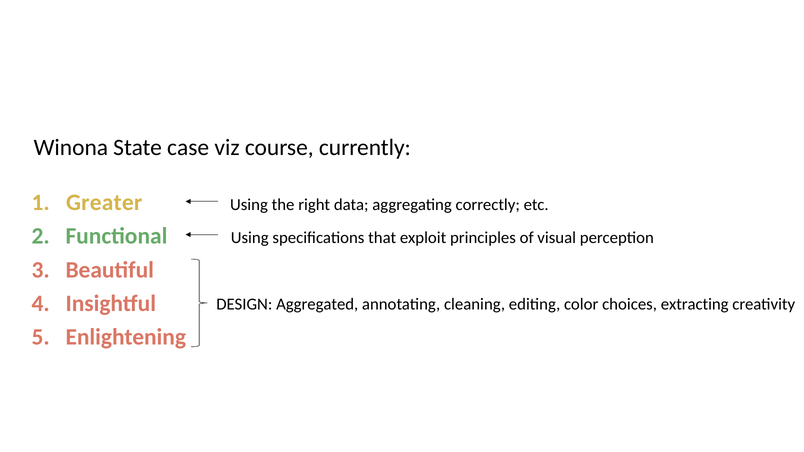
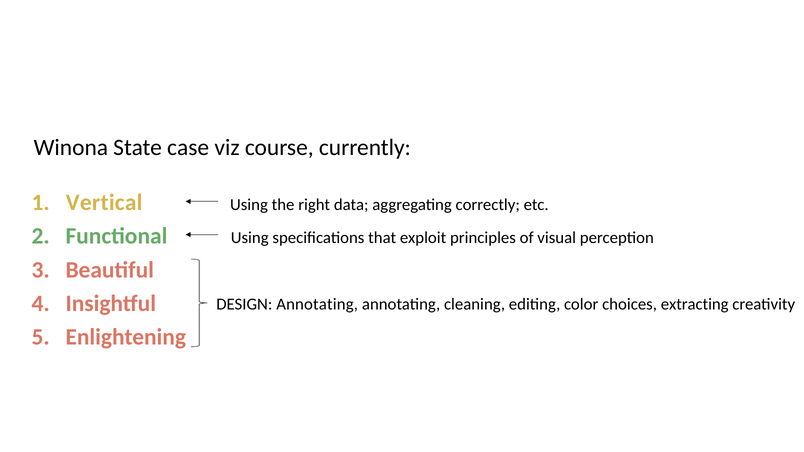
Greater: Greater -> Vertical (104, 203)
DESIGN Aggregated: Aggregated -> Annotating (317, 304)
